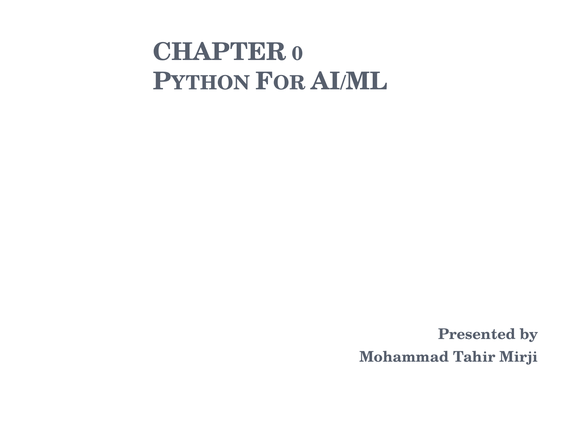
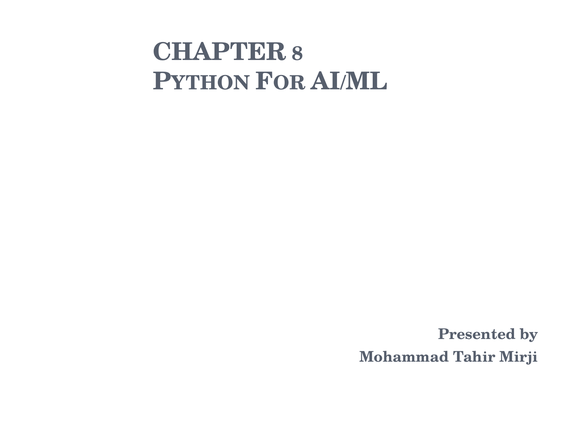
0: 0 -> 8 (298, 54)
